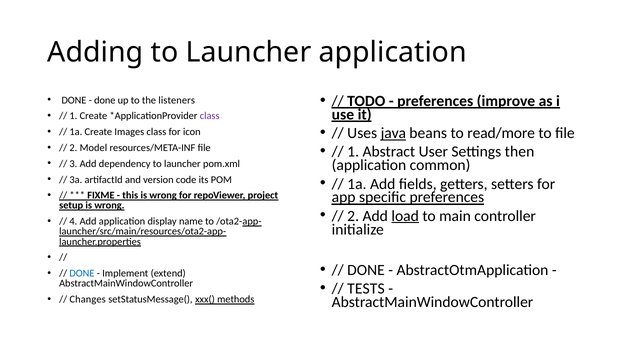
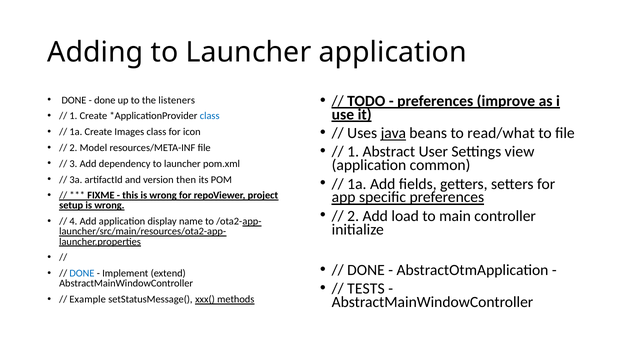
class colour: purple -> blue (210, 116)
read/more: read/more -> read/what (501, 133)
then: then -> view (520, 152)
code: code -> then (186, 180)
load underline: present -> none (405, 216)
Changes: Changes -> Example (88, 300)
